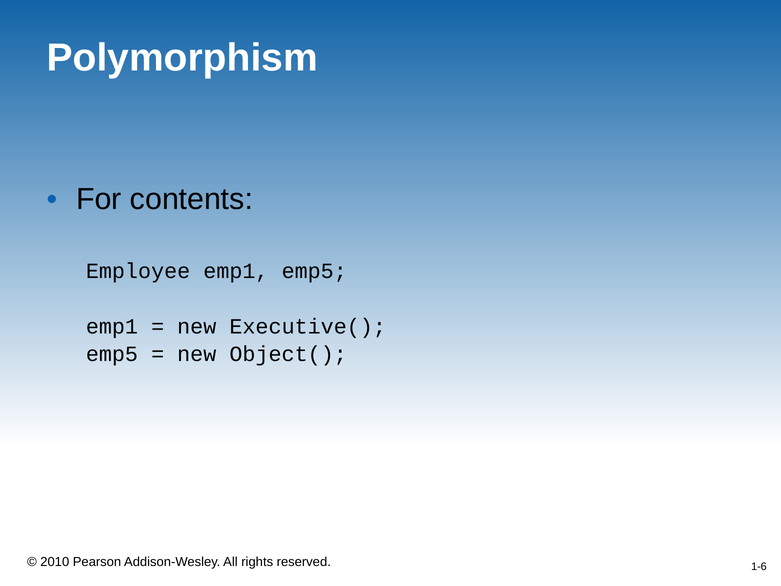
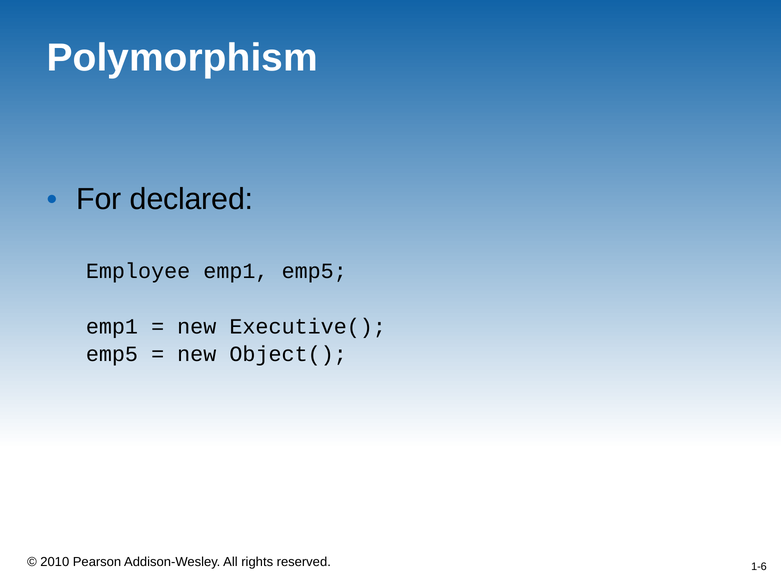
contents: contents -> declared (192, 199)
